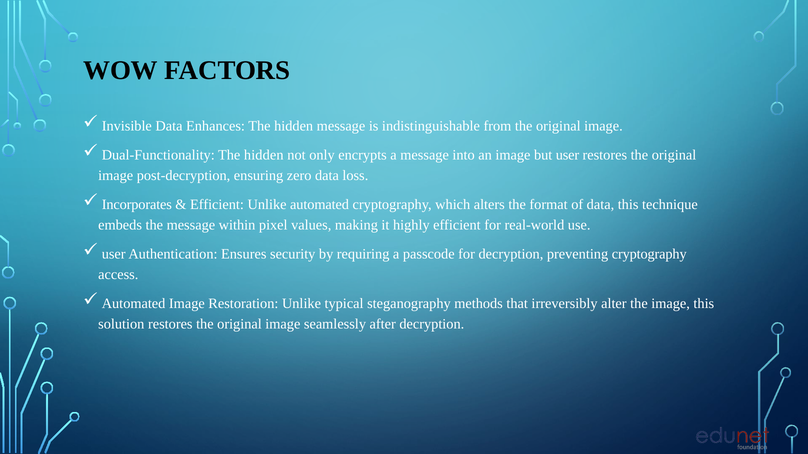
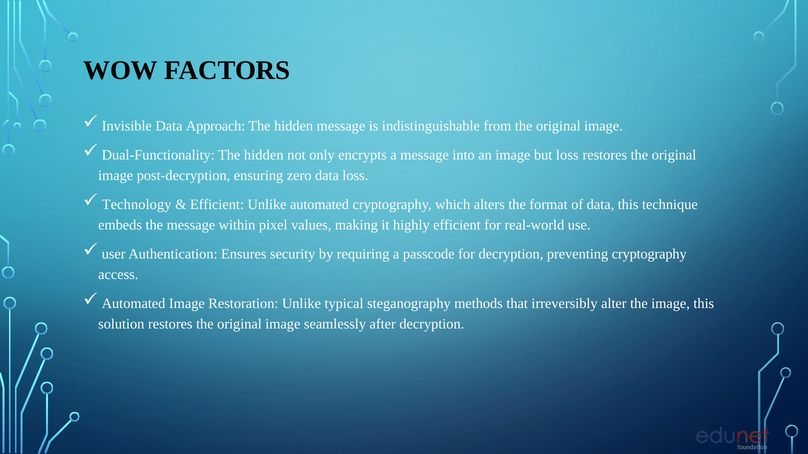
Enhances: Enhances -> Approach (216, 126)
but user: user -> loss (567, 155)
Incorporates: Incorporates -> Technology (137, 205)
